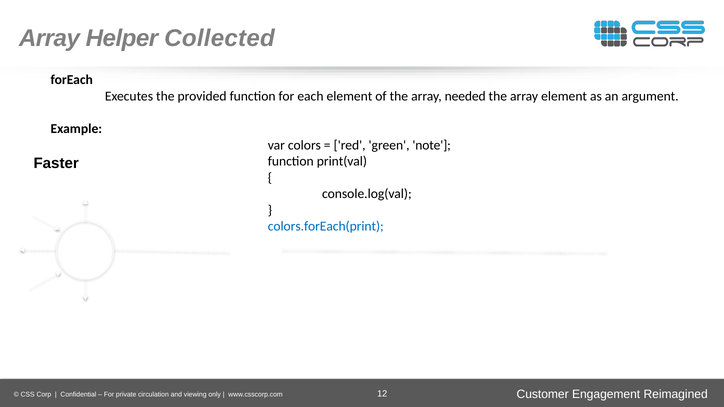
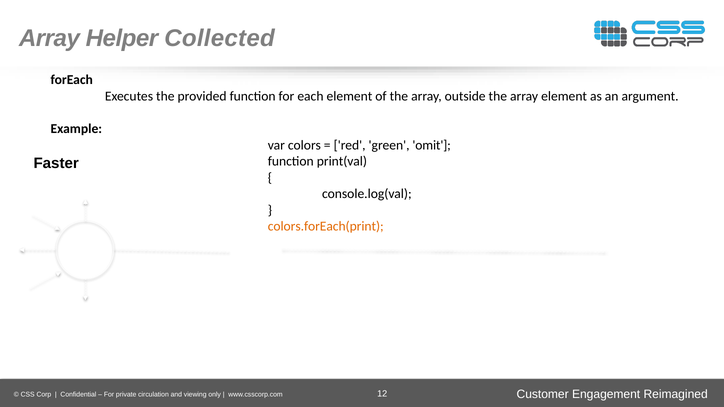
needed: needed -> outside (465, 96)
note: note -> omit (432, 145)
colors.forEach(print colour: blue -> orange (326, 227)
